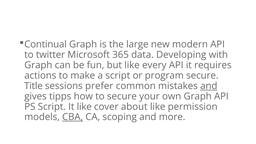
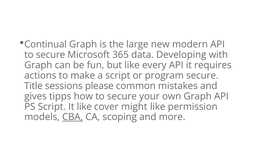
twitter: twitter -> secure (51, 55)
prefer: prefer -> please (99, 86)
and underline: present -> none (209, 86)
about: about -> might (134, 107)
